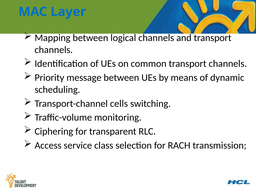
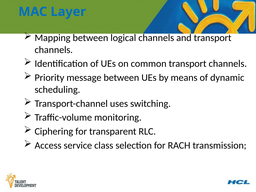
cells: cells -> uses (119, 104)
